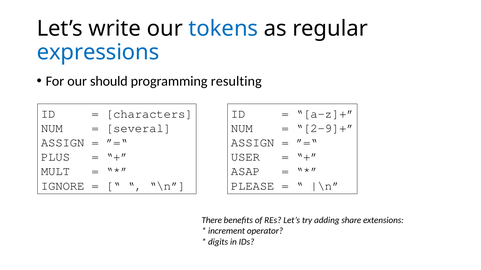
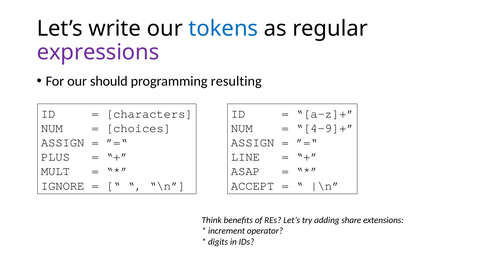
expressions colour: blue -> purple (98, 52)
several: several -> choices (138, 128)
2-9]+: 2-9]+ -> 4-9]+ (325, 128)
USER: USER -> LINE (245, 157)
PLEASE: PLEASE -> ACCEPT (253, 186)
There: There -> Think (212, 221)
